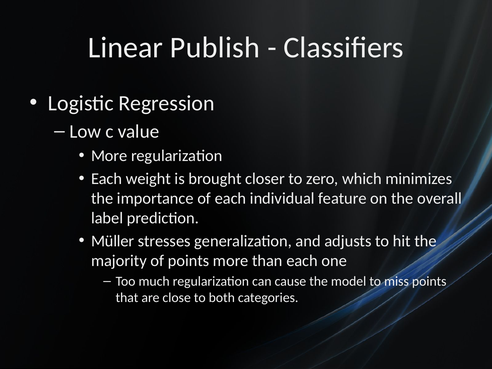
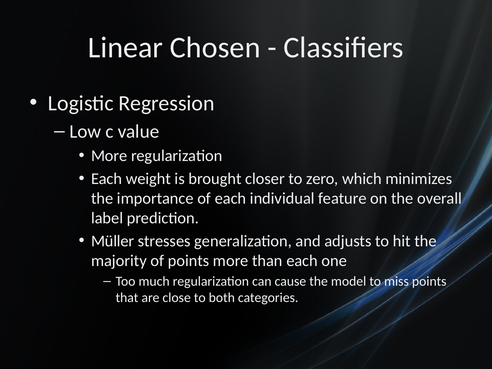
Publish: Publish -> Chosen (215, 48)
